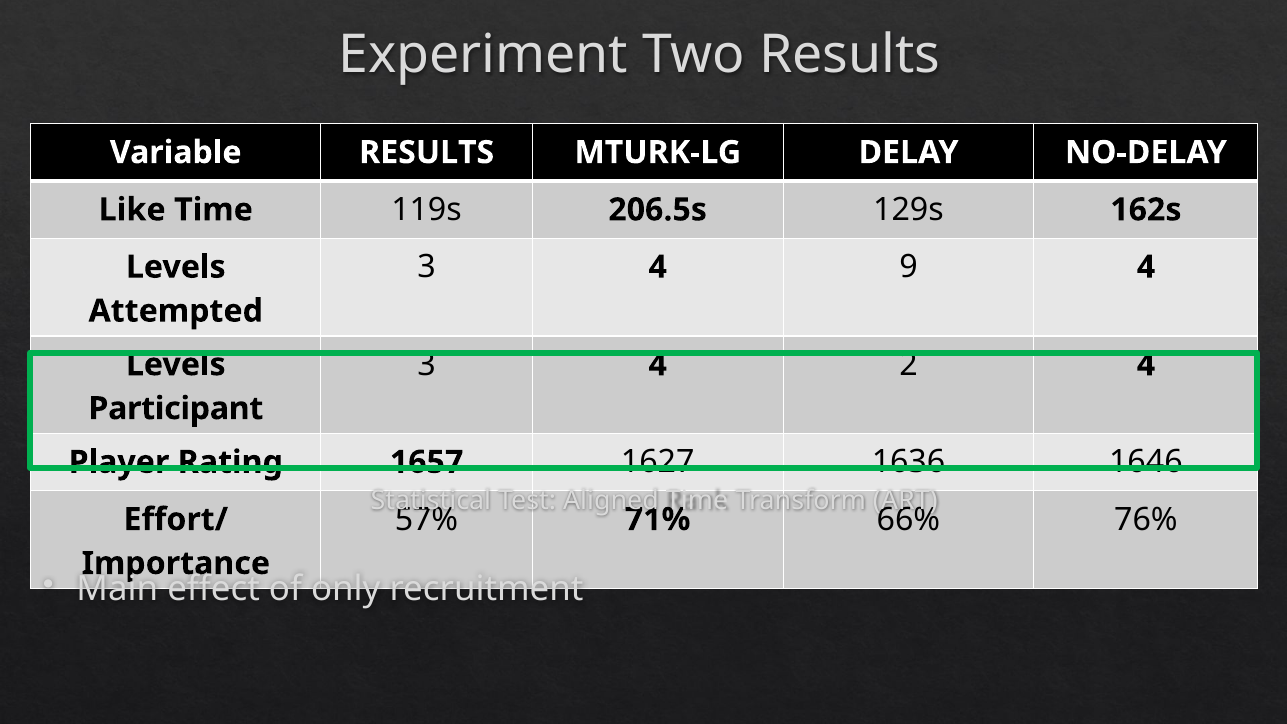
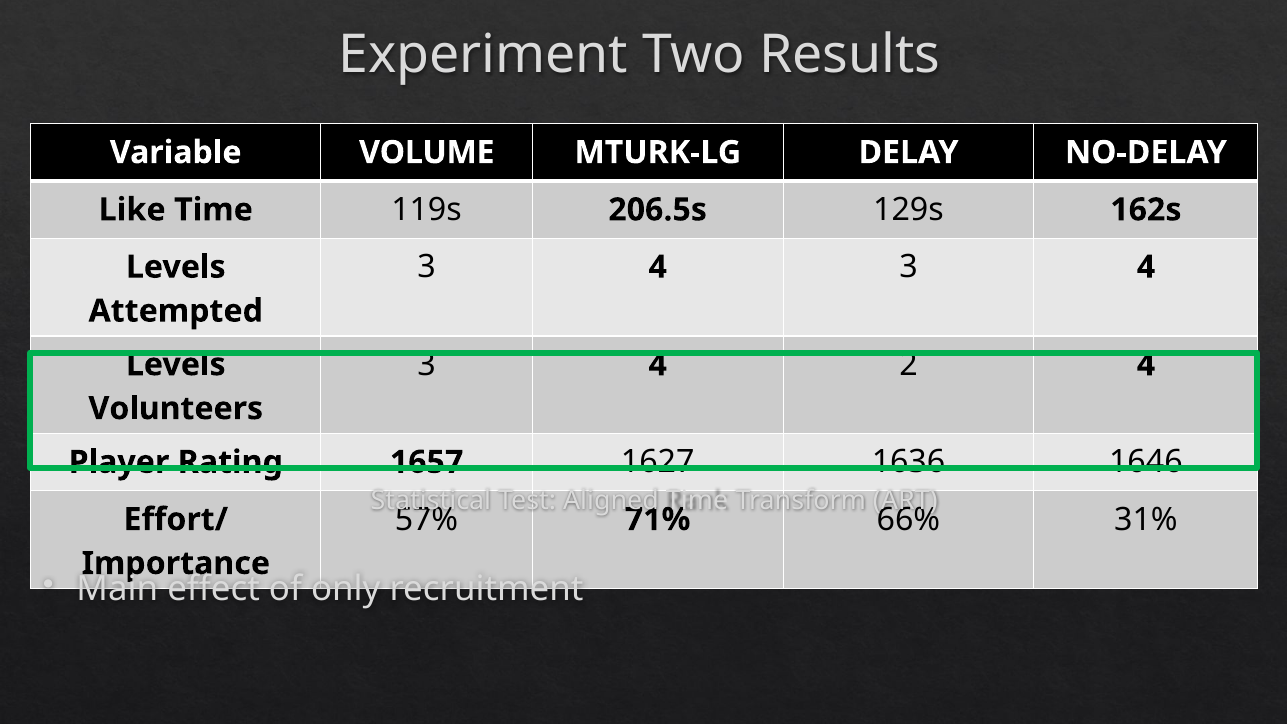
Variable RESULTS: RESULTS -> VOLUME (427, 153)
4 9: 9 -> 3 (909, 267)
Participant: Participant -> Volunteers (176, 409)
76%: 76% -> 31% (1146, 519)
